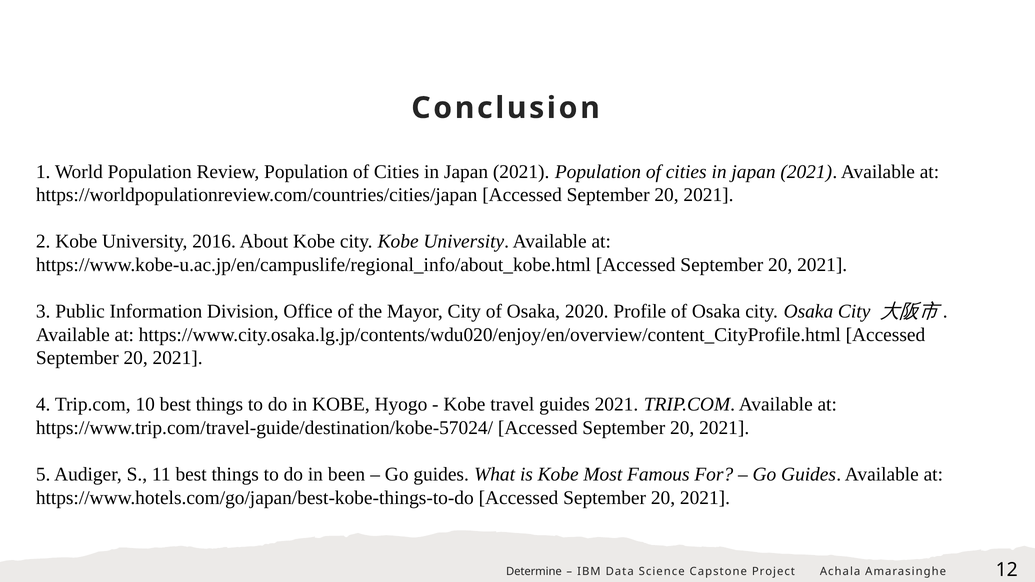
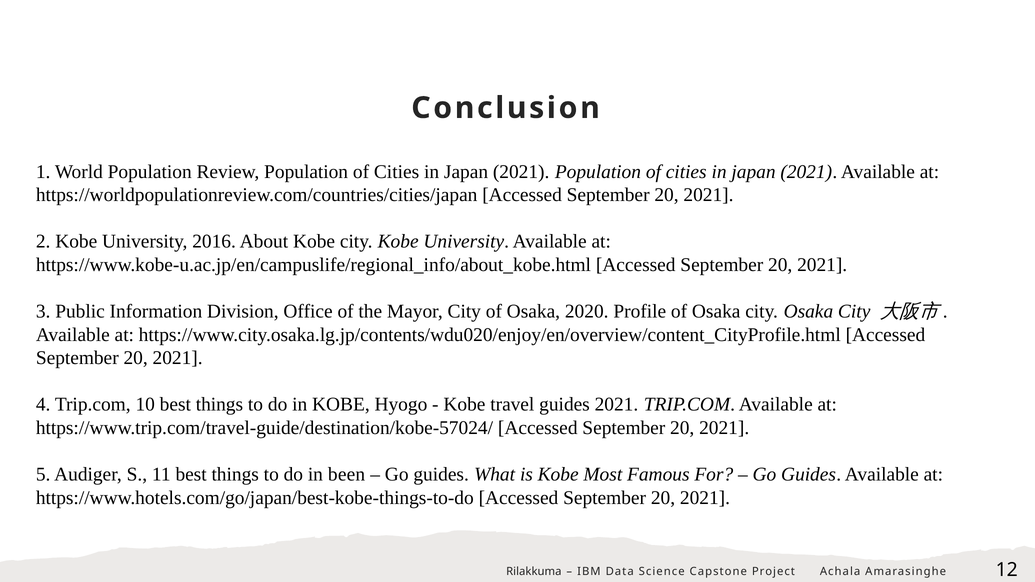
Determine: Determine -> Rilakkuma (534, 572)
